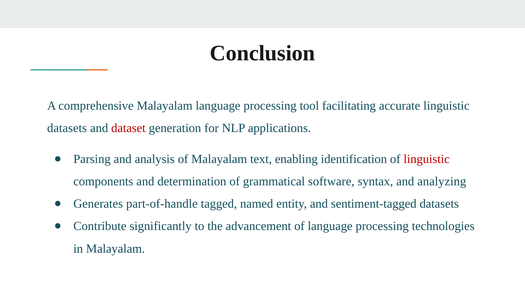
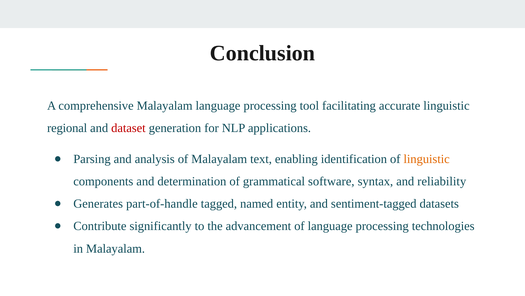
datasets: datasets -> regional (67, 128)
linguistic colour: red -> orange (427, 159)
analyzing: analyzing -> reliability (442, 181)
